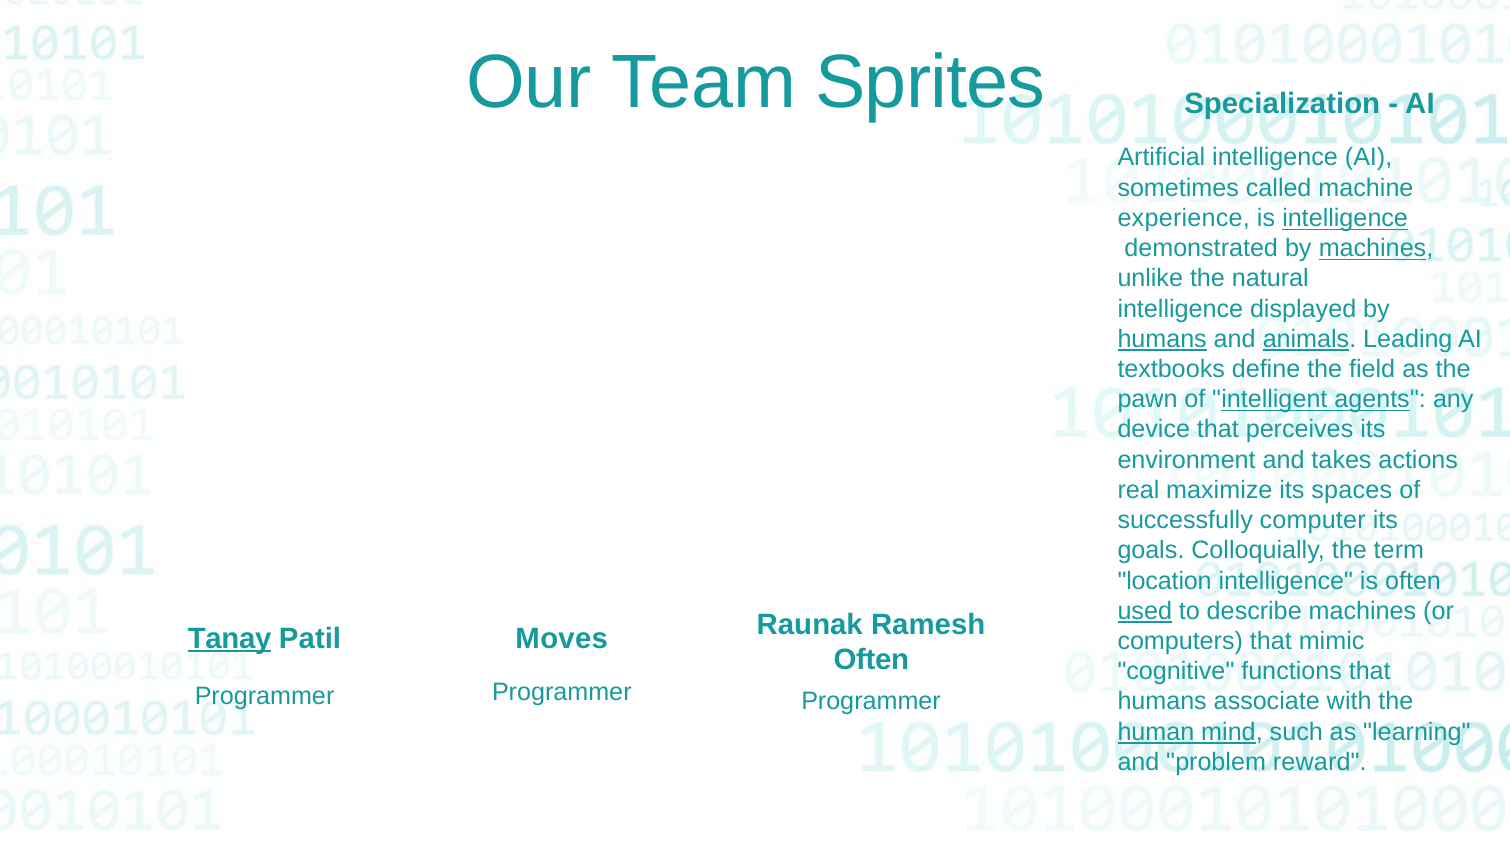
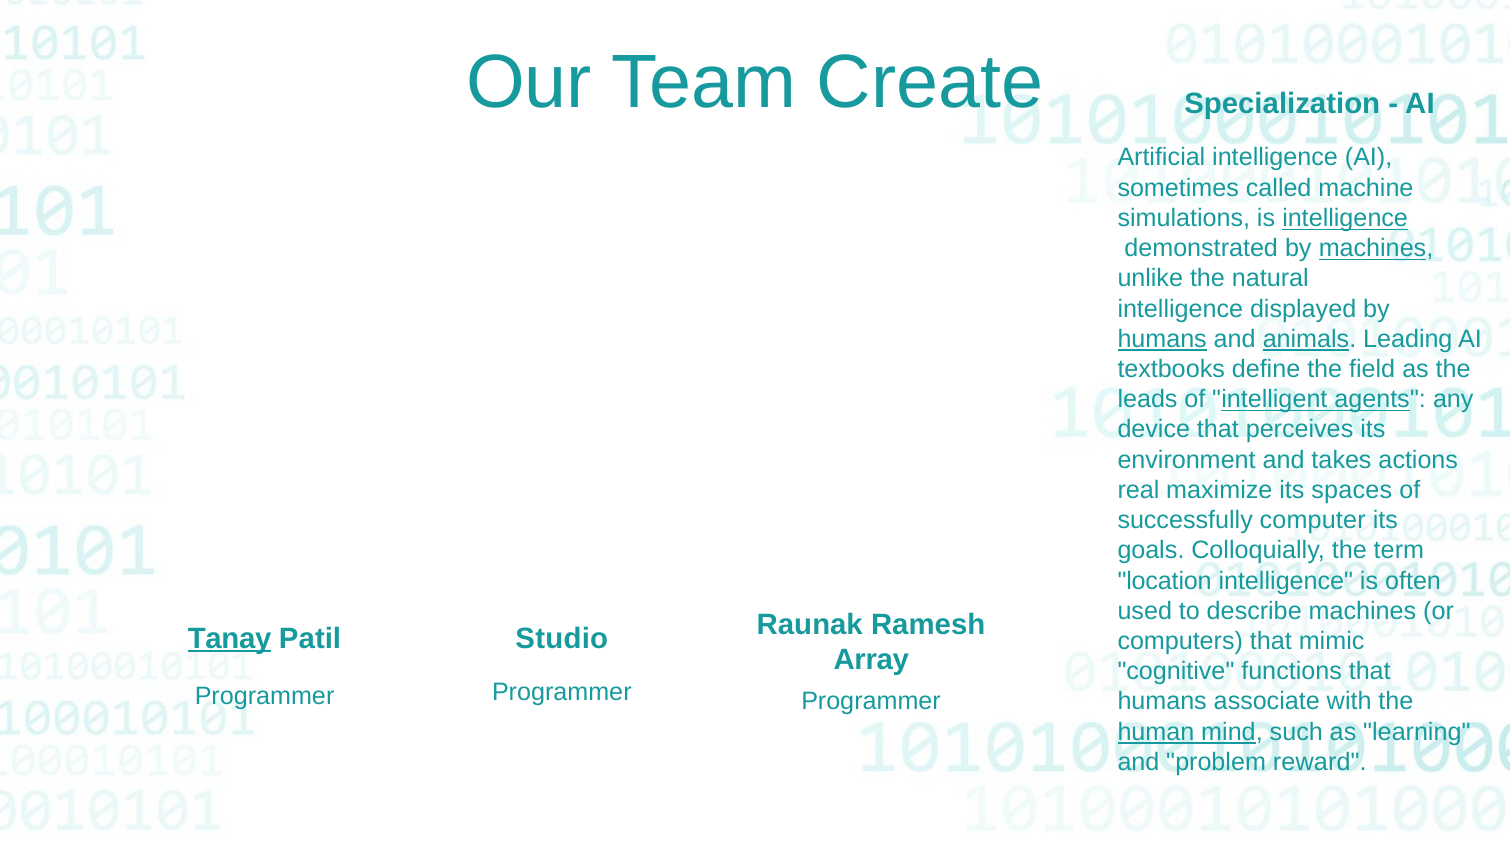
Sprites: Sprites -> Create (930, 83)
experience: experience -> simulations (1184, 218)
pawn: pawn -> leads (1148, 399)
used underline: present -> none (1145, 611)
Moves: Moves -> Studio (562, 638)
Often: Often -> Array (871, 659)
